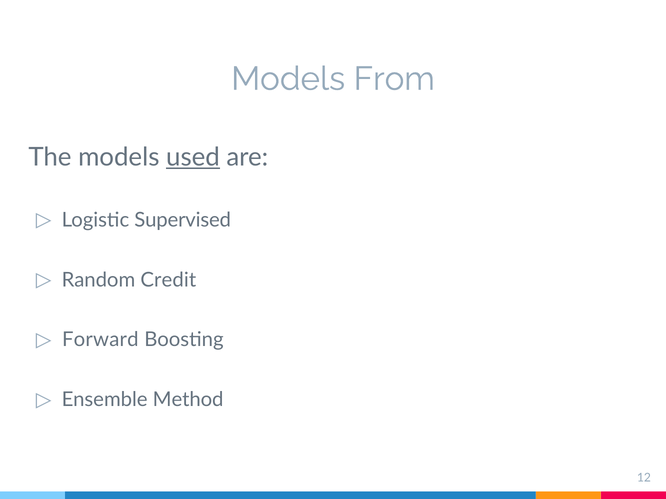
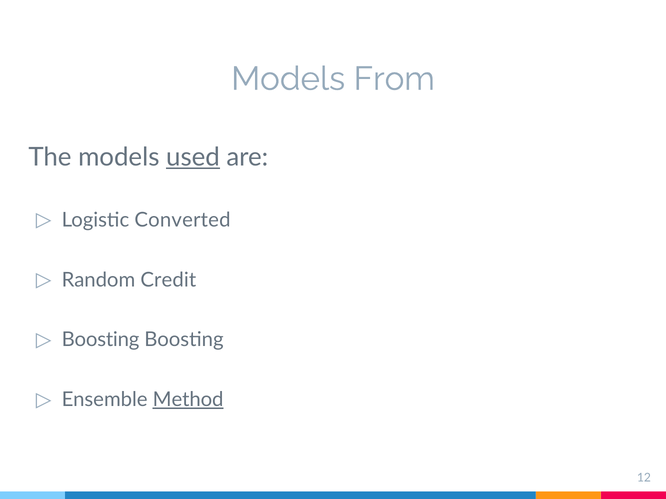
Supervised: Supervised -> Converted (182, 220)
Forward: Forward -> Boosting (101, 340)
Method underline: none -> present (188, 400)
